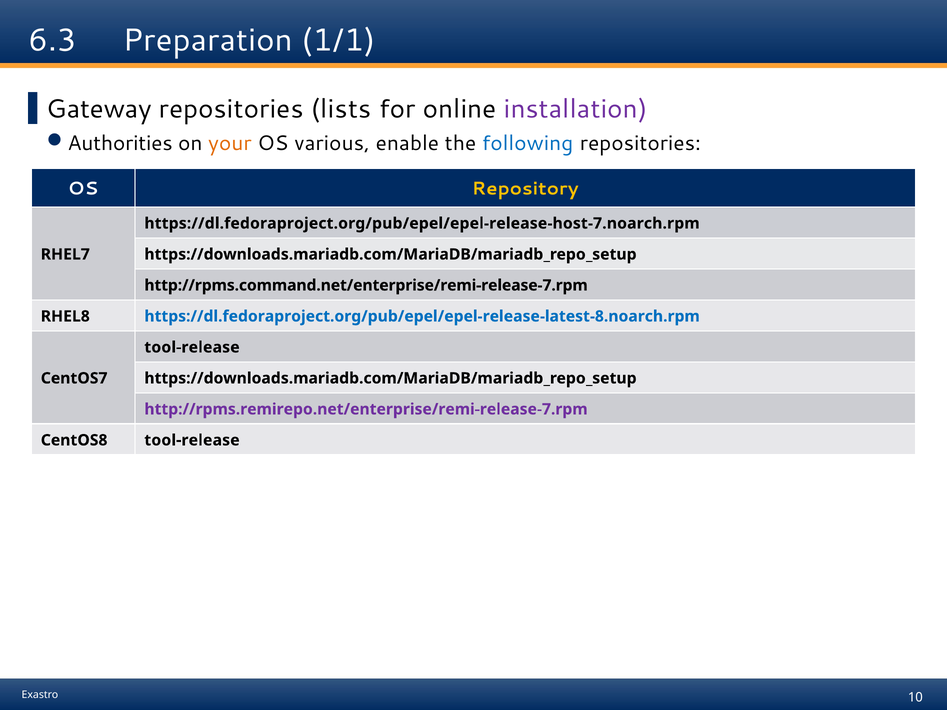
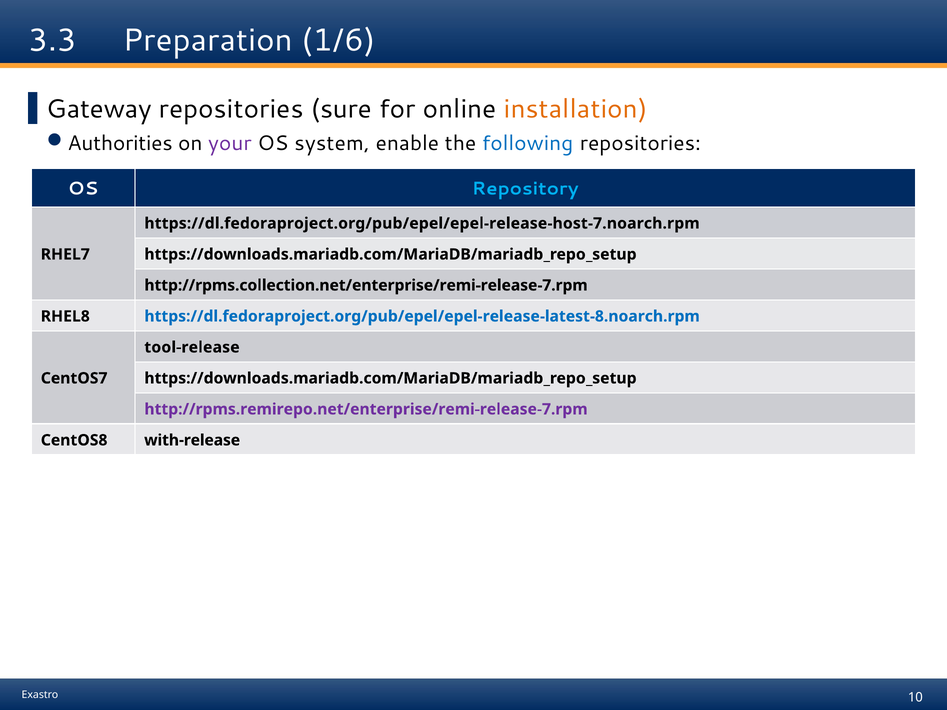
6.3: 6.3 -> 3.3 (52, 40)
1/1: 1/1 -> 1/6 (338, 40)
lists: lists -> sure (341, 109)
installation colour: purple -> orange (576, 109)
your colour: orange -> purple (230, 144)
various: various -> system (332, 144)
Repository colour: yellow -> light blue (525, 189)
http://rpms.command.net/enterprise/remi-release-7.rpm: http://rpms.command.net/enterprise/remi-release-7.rpm -> http://rpms.collection.net/enterprise/remi-release-7.rpm (366, 285)
CentOS8 tool-release: tool-release -> with-release (192, 440)
